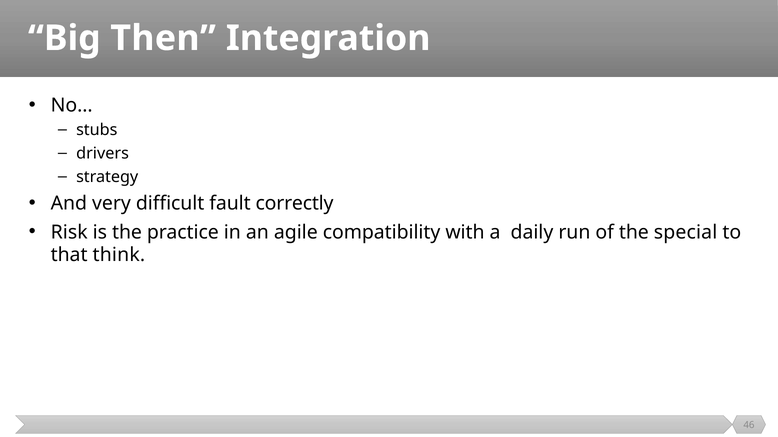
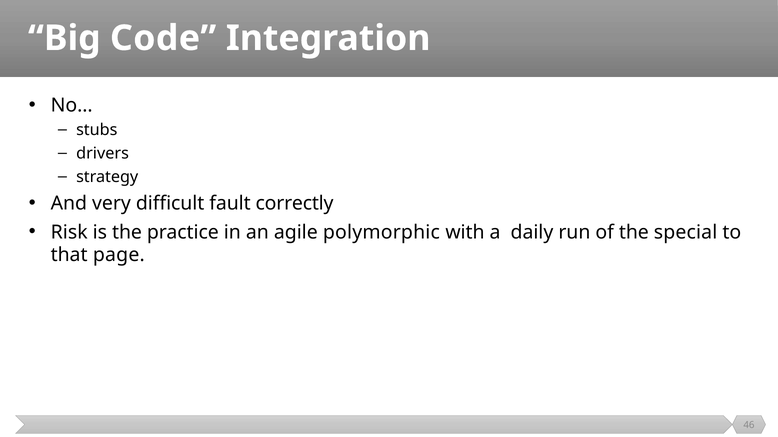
Then: Then -> Code (163, 38)
compatibility: compatibility -> polymorphic (381, 232)
think: think -> page (119, 255)
